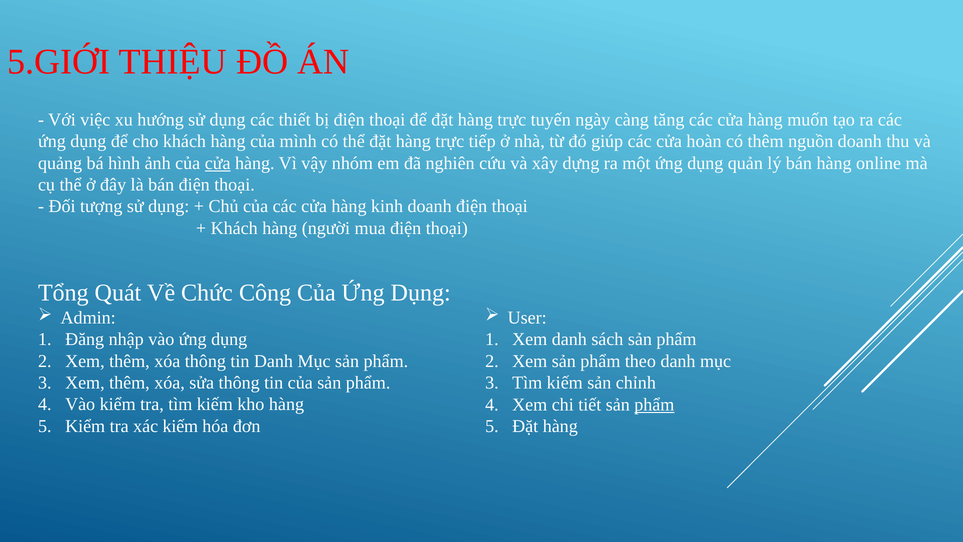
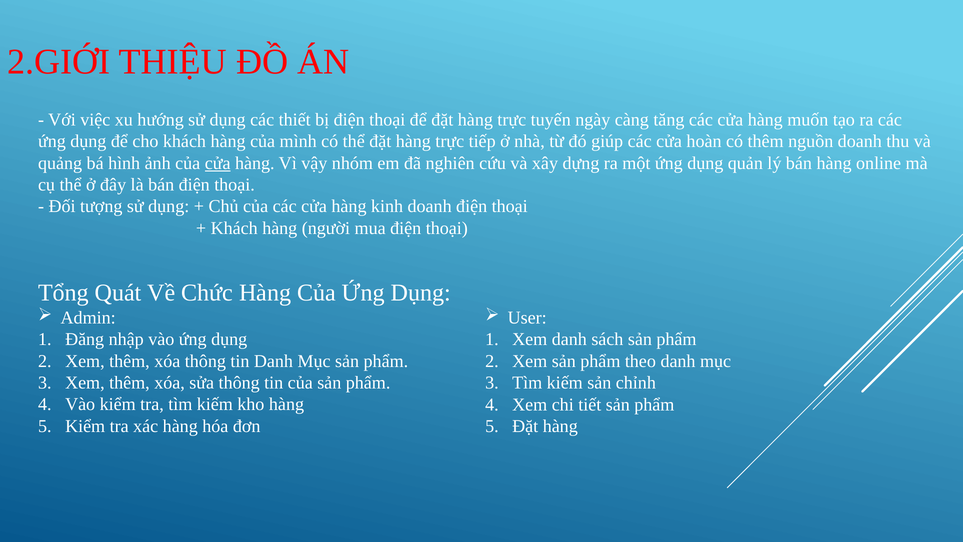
5.GIỚI: 5.GIỚI -> 2.GIỚI (59, 62)
Chức Công: Công -> Hàng (265, 293)
phẩm underline: present -> none (654, 404)
xác kiếm: kiếm -> hàng (180, 426)
